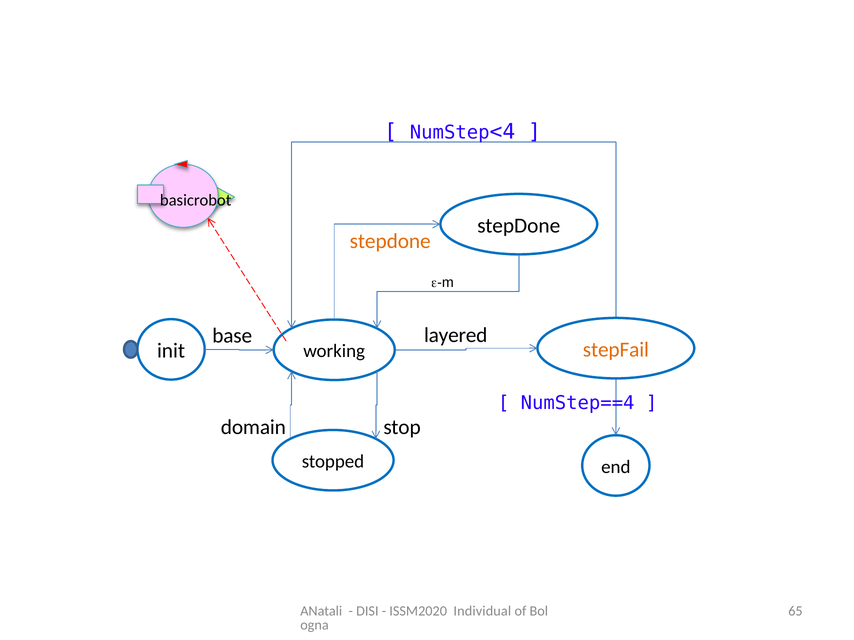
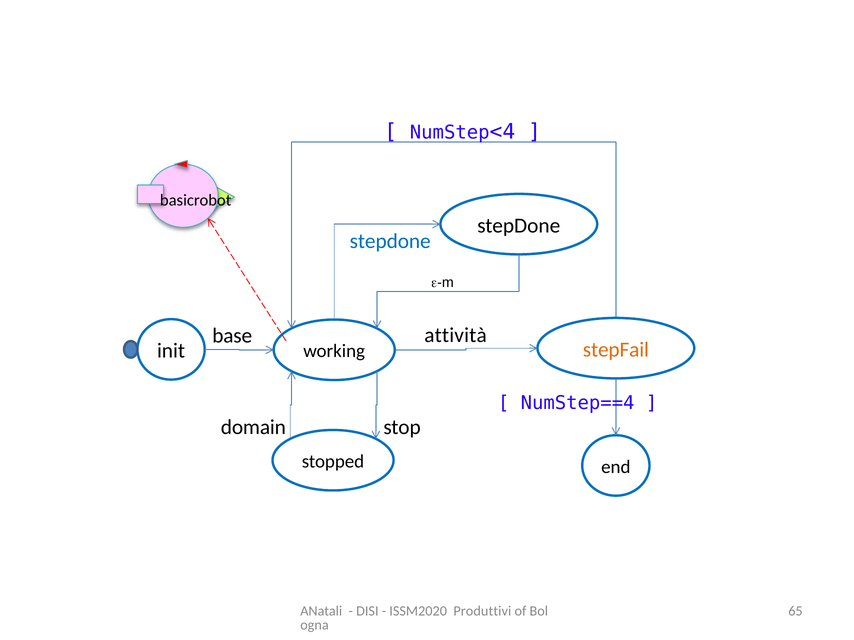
stepdone colour: orange -> blue (390, 241)
layered: layered -> attività (456, 336)
Individual: Individual -> Produttivi (482, 612)
